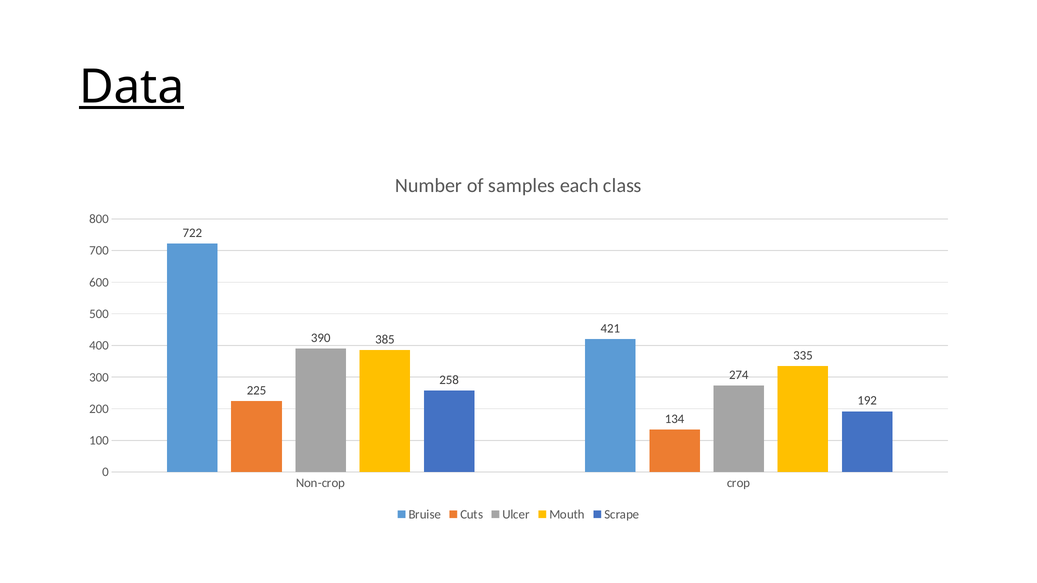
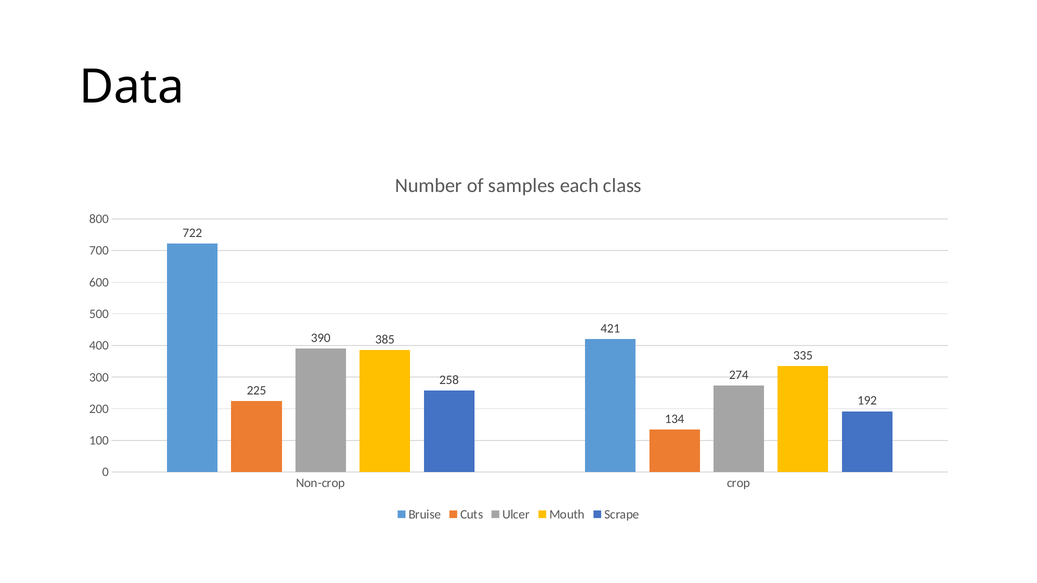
Data underline: present -> none (132, 87)
